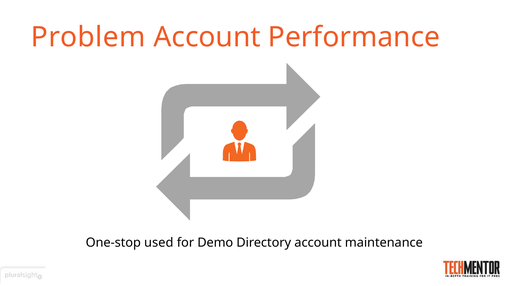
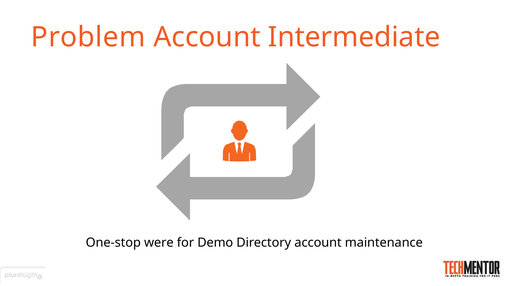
Performance: Performance -> Intermediate (354, 37)
used: used -> were (159, 242)
